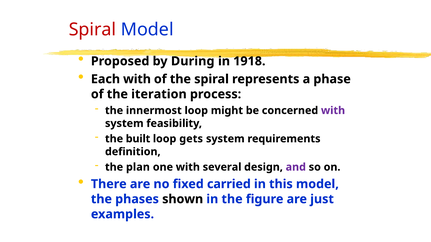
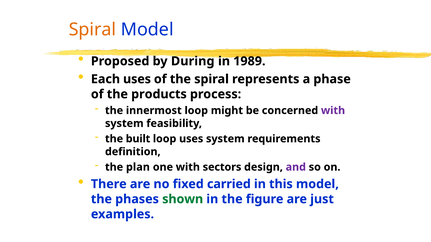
Spiral colour: red -> orange (93, 30)
1918: 1918 -> 1989 (249, 61)
Each with: with -> uses (137, 79)
iteration: iteration -> products (159, 94)
loop gets: gets -> uses (191, 139)
several: several -> sectors (222, 167)
shown colour: black -> green (183, 199)
